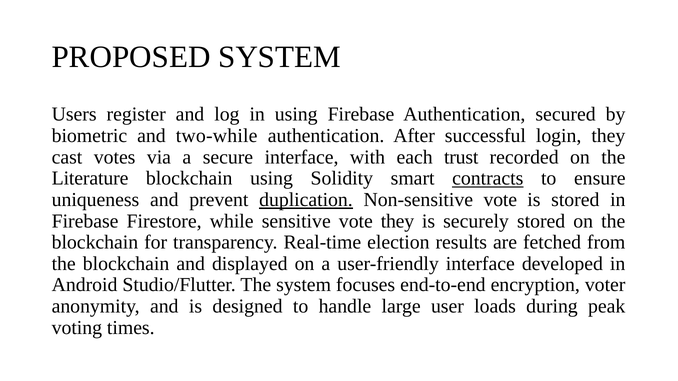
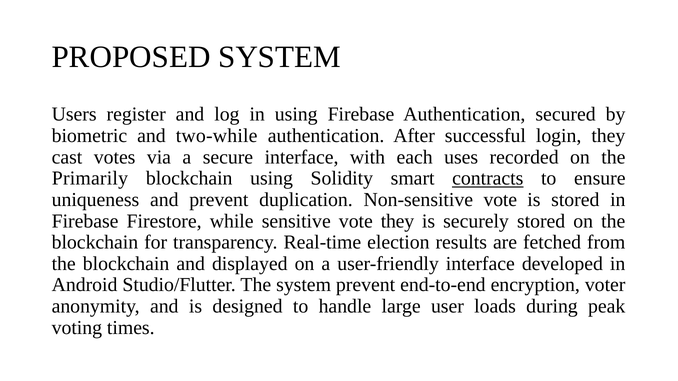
trust: trust -> uses (461, 157)
Literature: Literature -> Primarily (90, 179)
duplication underline: present -> none (306, 200)
system focuses: focuses -> prevent (366, 285)
